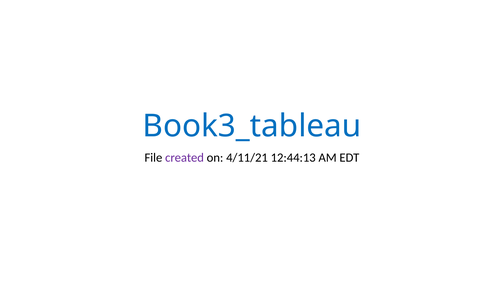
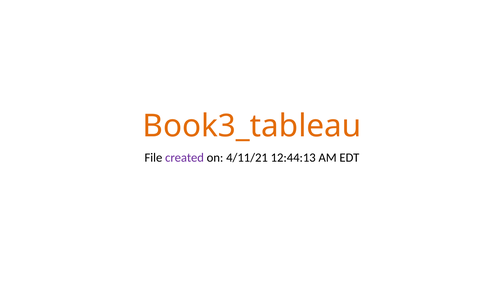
Book3_tableau colour: blue -> orange (252, 126)
